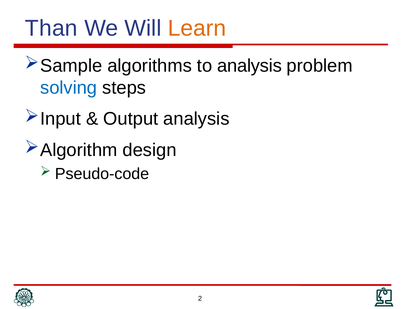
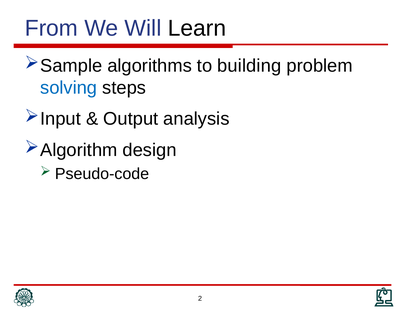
Than: Than -> From (51, 28)
Learn colour: orange -> black (197, 28)
to analysis: analysis -> building (249, 66)
